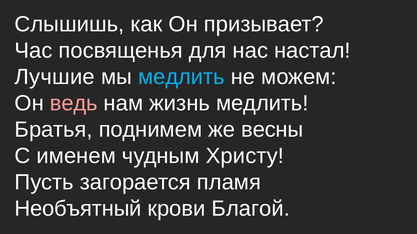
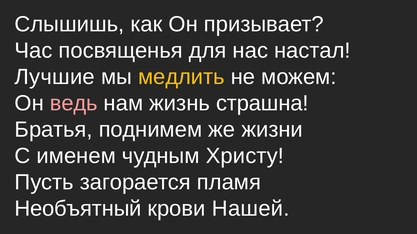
медлить colour: light blue -> yellow (181, 77)
жизнь медлить: медлить -> страшна (262, 104)
весны: весны -> жизни (272, 130)
Благой: Благой -> Нашей (251, 209)
